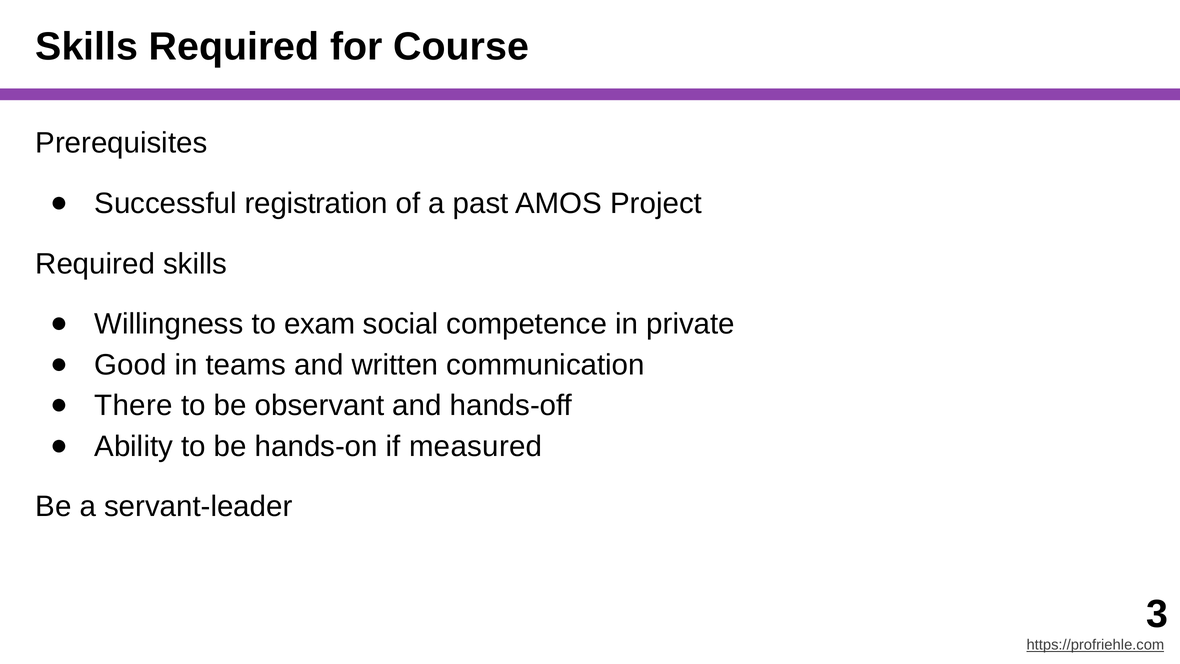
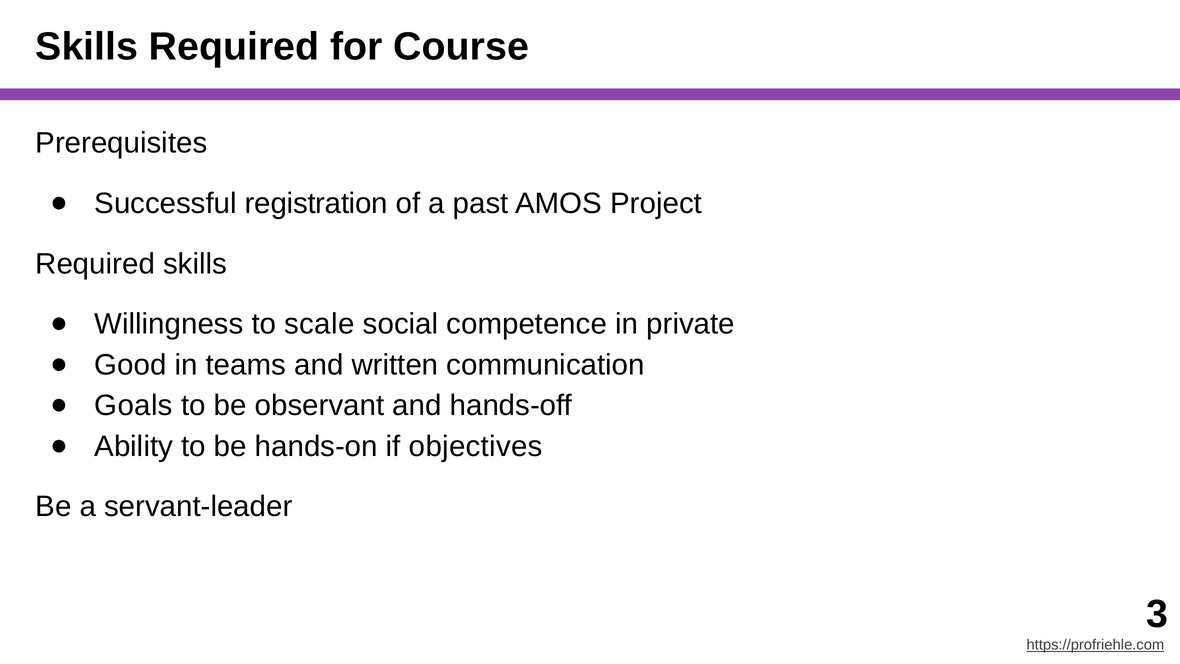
exam: exam -> scale (319, 324)
There: There -> Goals (134, 405)
measured: measured -> objectives (476, 446)
